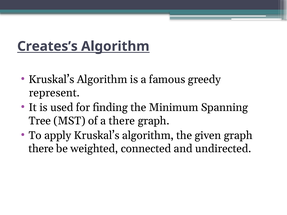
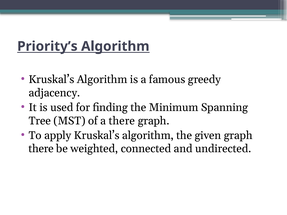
Creates’s: Creates’s -> Priority’s (47, 46)
represent: represent -> adjacency (54, 93)
